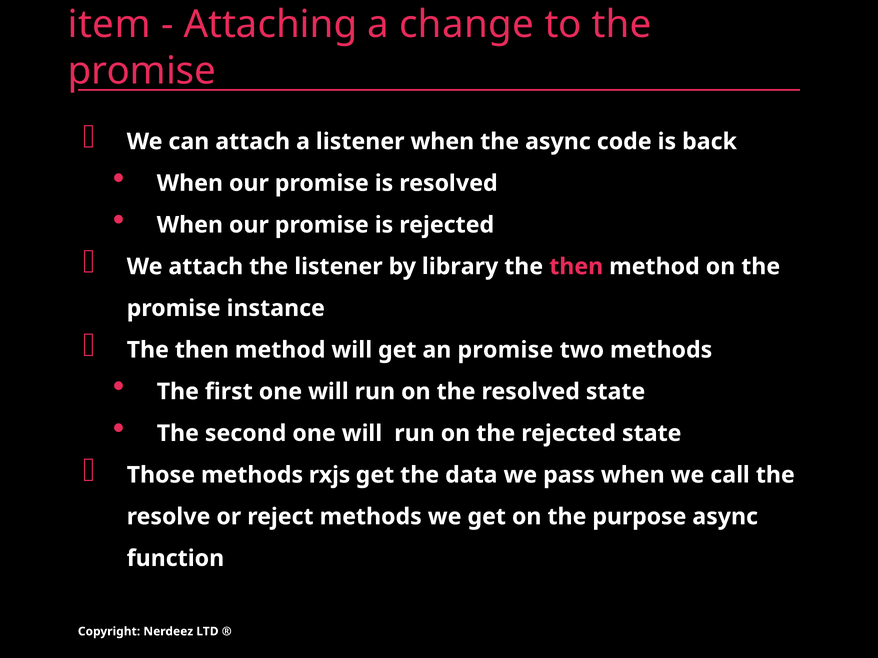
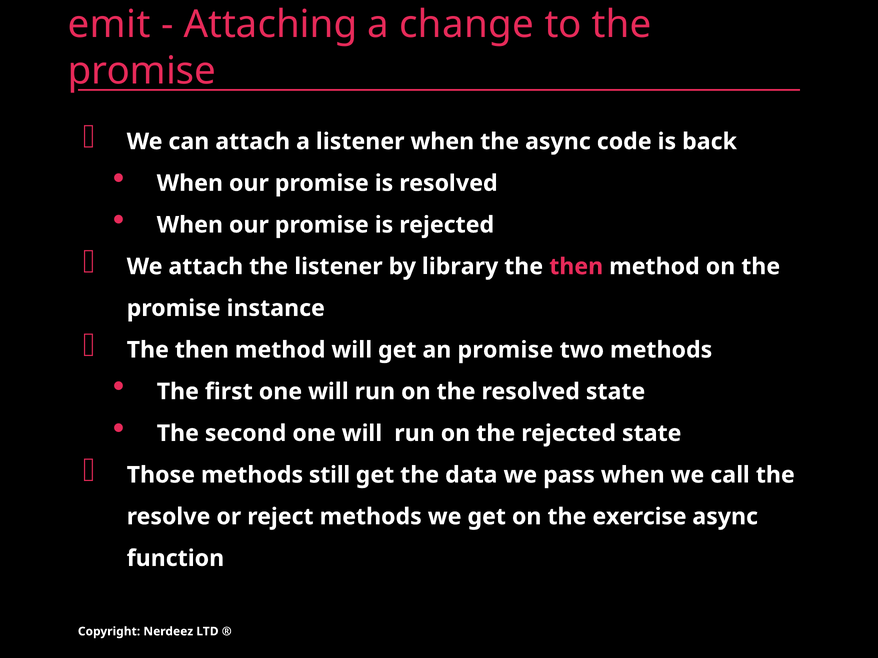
item: item -> emit (109, 25)
rxjs: rxjs -> still (330, 475)
purpose: purpose -> exercise (639, 517)
